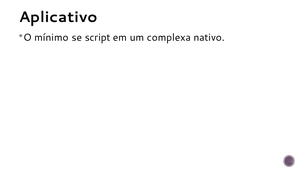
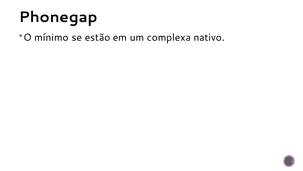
Aplicativo: Aplicativo -> Phonegap (58, 17)
script: script -> estão (97, 37)
